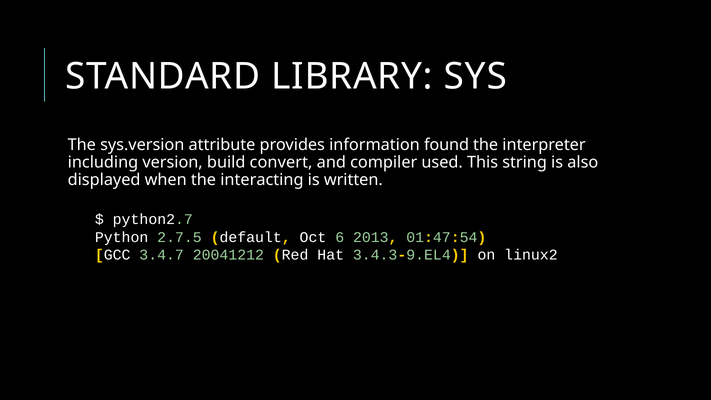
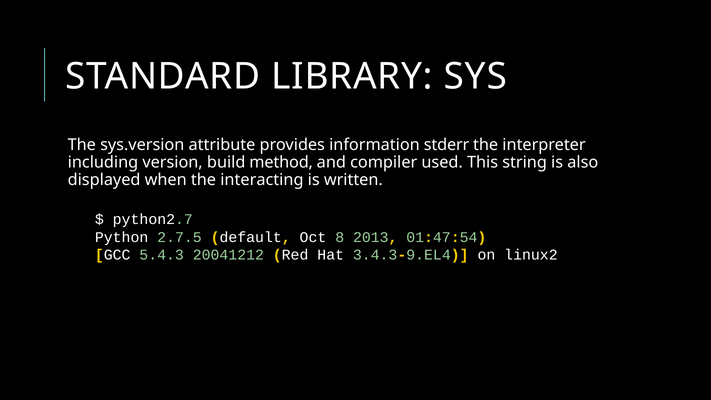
found: found -> stderr (447, 145)
convert: convert -> method (281, 162)
6: 6 -> 8 (340, 237)
3.4.7: 3.4.7 -> 5.4.3 (162, 255)
